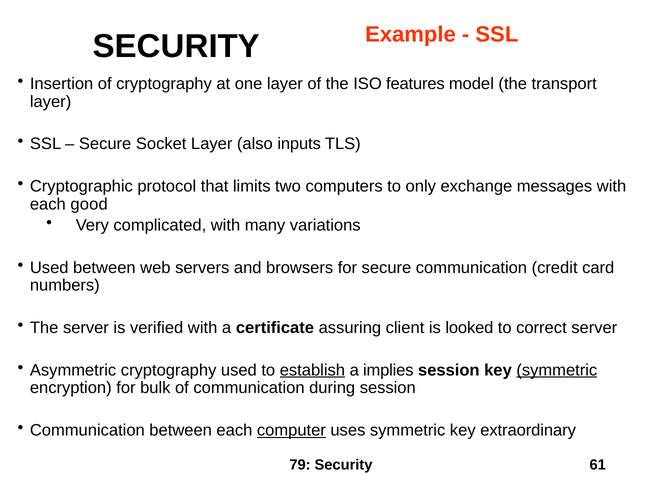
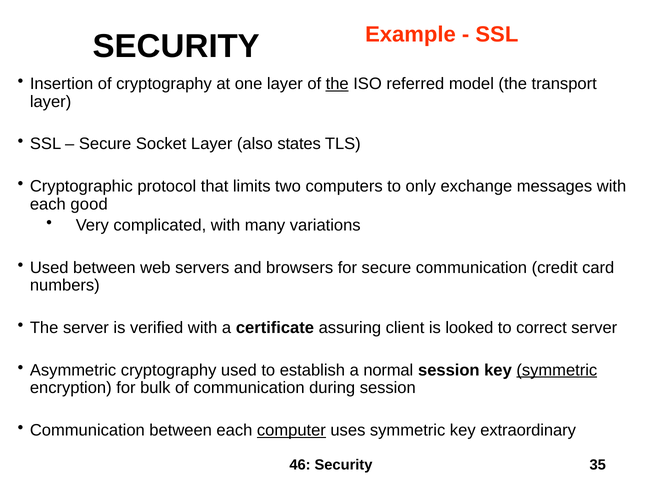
the underline: none -> present (337, 84)
features: features -> referred (415, 84)
inputs: inputs -> states (299, 144)
establish underline: present -> none (312, 370)
implies: implies -> normal (388, 370)
79: 79 -> 46 (300, 466)
61: 61 -> 35 (598, 466)
